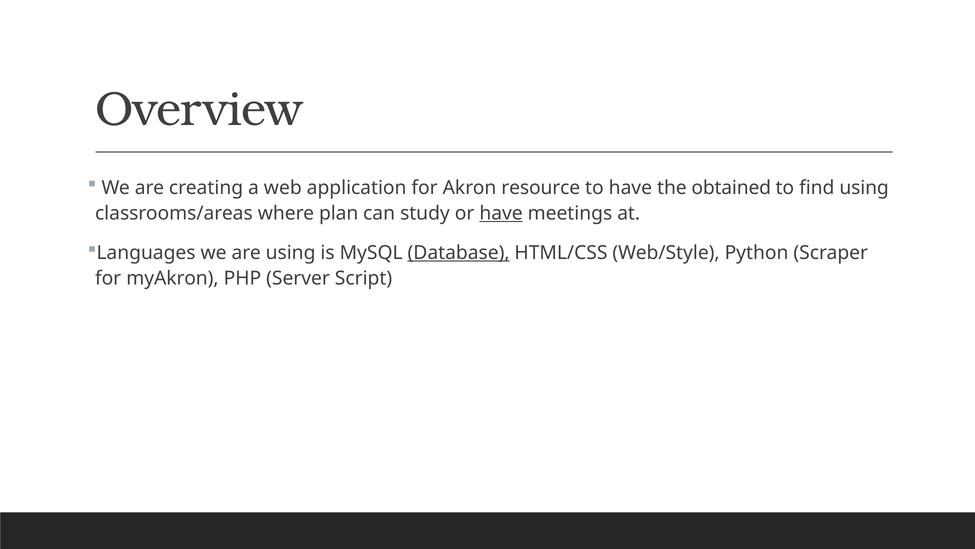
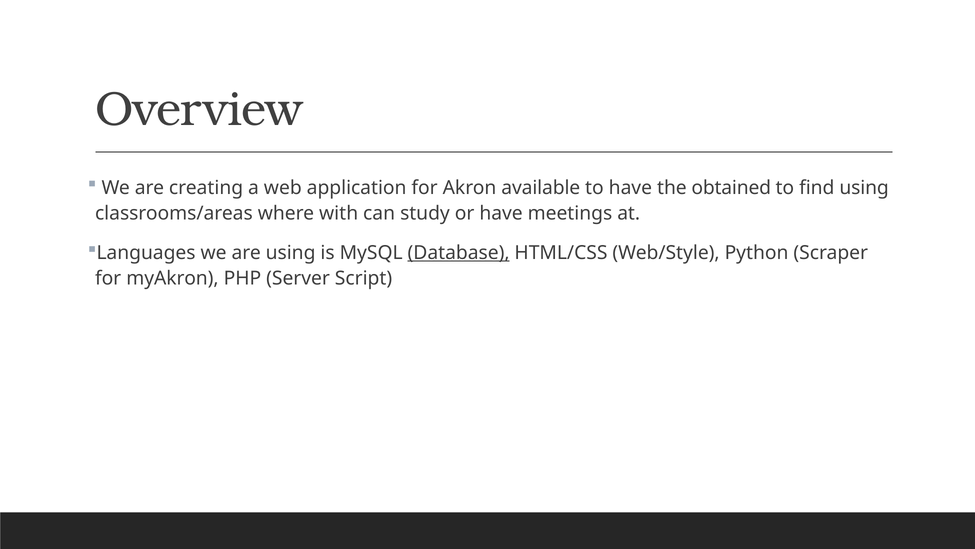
resource: resource -> available (541, 187)
plan: plan -> with (339, 213)
have underline: present -> none (501, 213)
